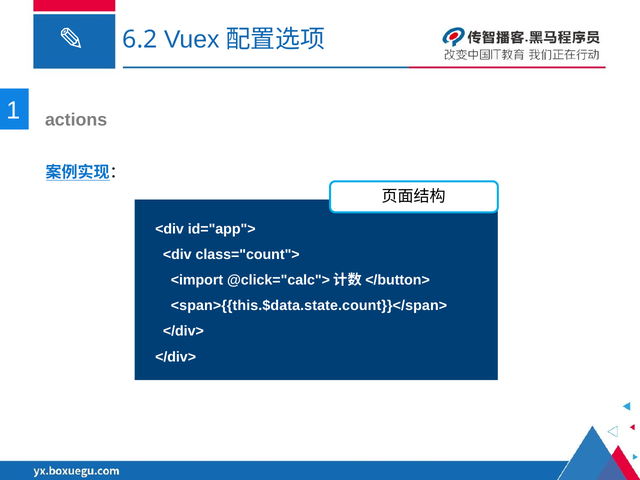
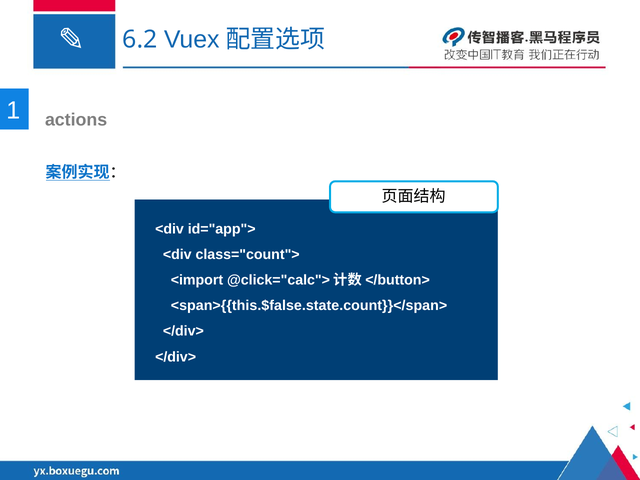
<span>{{this.$data.state.count}}</span>: <span>{{this.$data.state.count}}</span> -> <span>{{this.$false.state.count}}</span> (309, 306)
